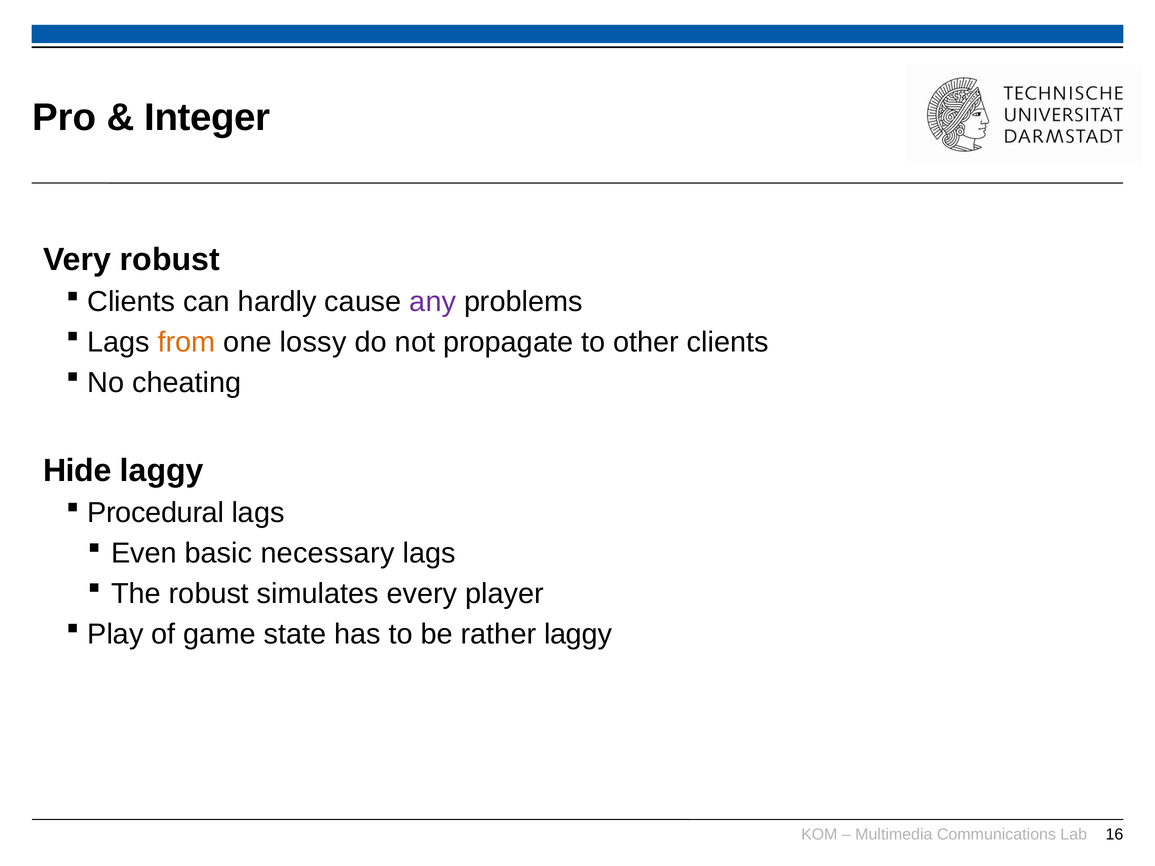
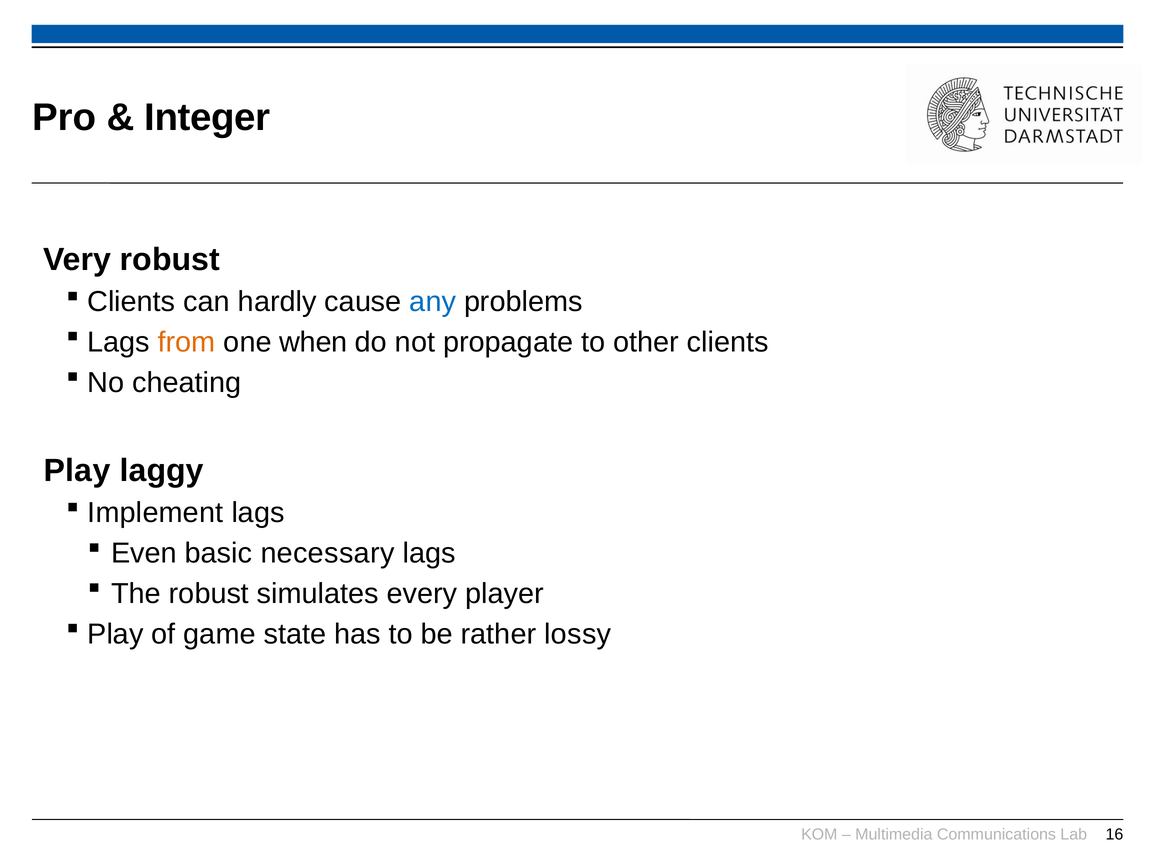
any colour: purple -> blue (433, 302)
lossy: lossy -> when (313, 342)
Hide: Hide -> Play (77, 471)
Procedural: Procedural -> Implement (155, 513)
rather laggy: laggy -> lossy (578, 634)
